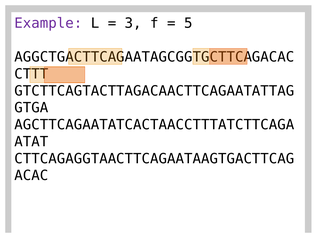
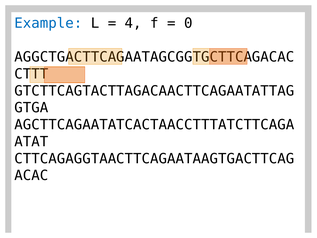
Example colour: purple -> blue (48, 23)
3: 3 -> 4 (133, 23)
5: 5 -> 0 (188, 23)
